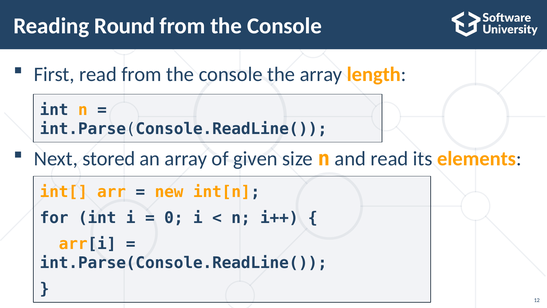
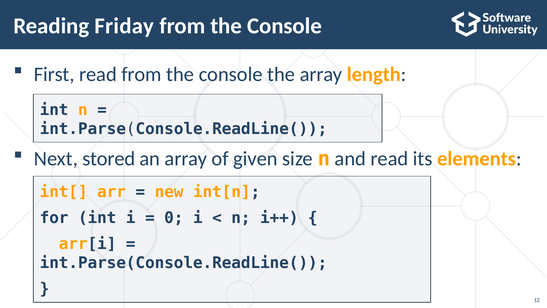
Round: Round -> Friday (124, 26)
